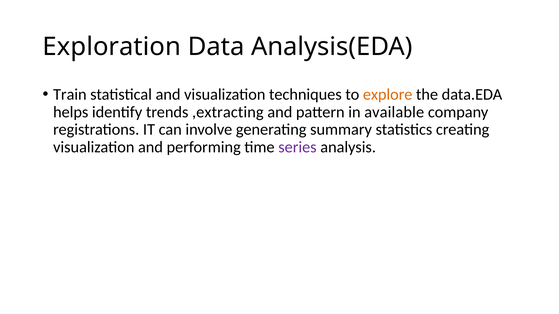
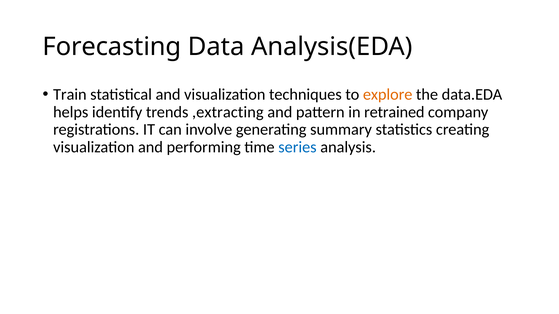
Exploration: Exploration -> Forecasting (112, 47)
available: available -> retrained (394, 112)
series colour: purple -> blue (297, 147)
